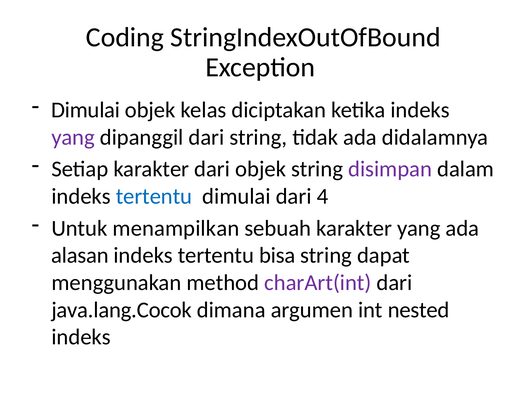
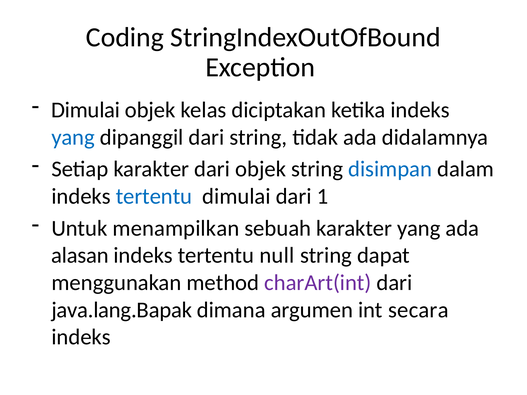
yang colour: purple -> blue (73, 137)
disimpan colour: purple -> blue (390, 169)
4: 4 -> 1 (322, 196)
bisa: bisa -> null (277, 256)
java.lang.Cocok: java.lang.Cocok -> java.lang.Bapak (122, 310)
nested: nested -> secara (418, 310)
